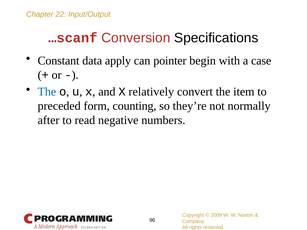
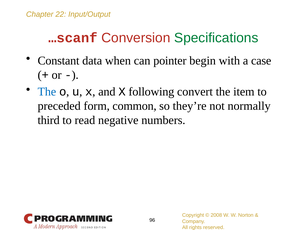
Specifications colour: black -> green (216, 38)
apply: apply -> when (118, 61)
relatively: relatively -> following (151, 92)
counting: counting -> common (135, 106)
after: after -> third (49, 120)
